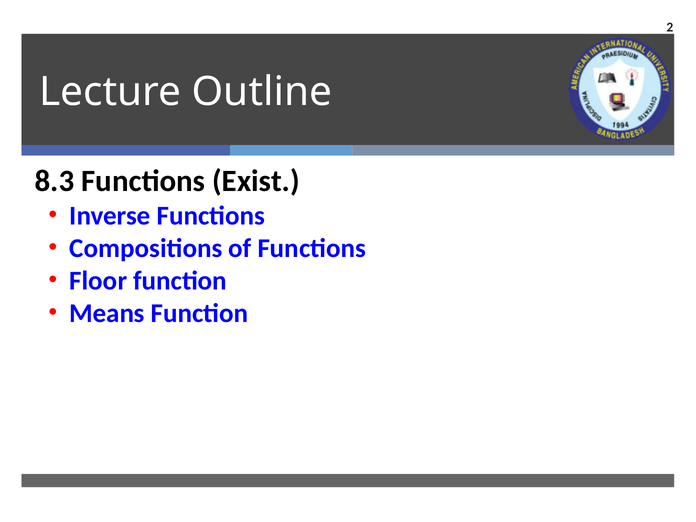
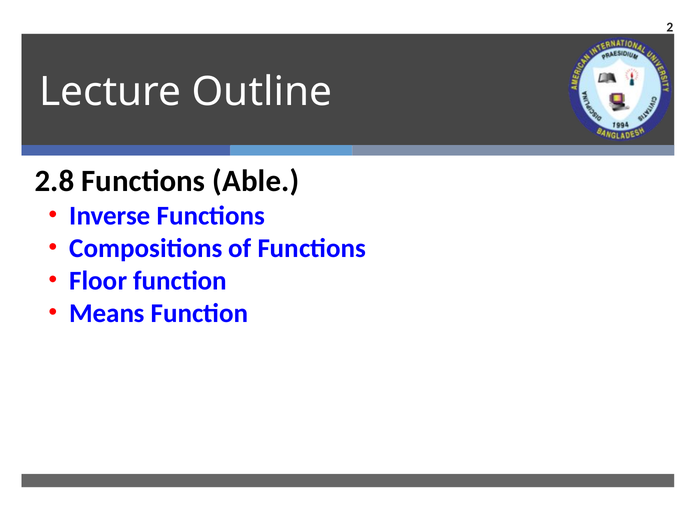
8.3: 8.3 -> 2.8 (54, 181)
Exist: Exist -> Able (256, 181)
